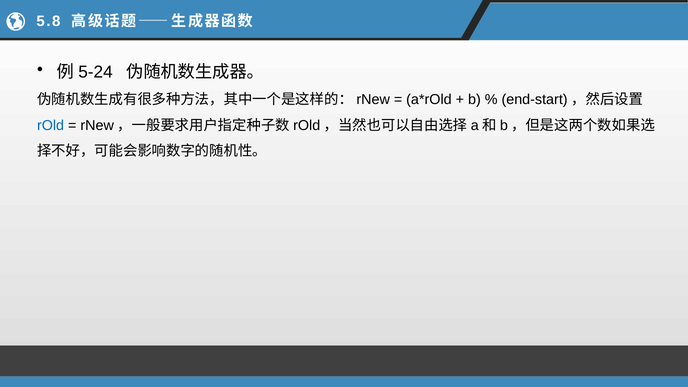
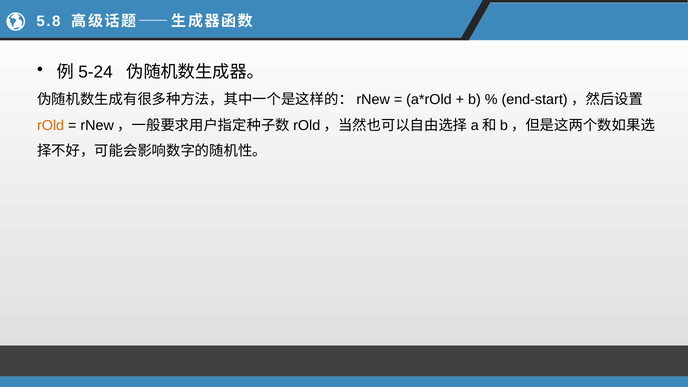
rOld colour: blue -> orange (51, 125)
